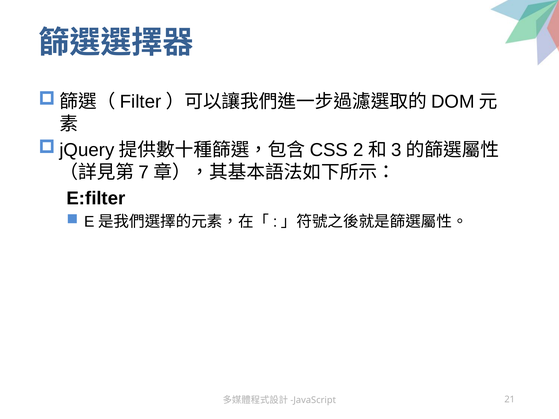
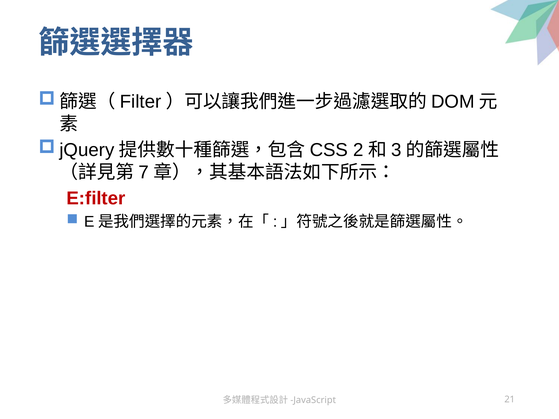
E:filter colour: black -> red (96, 199)
